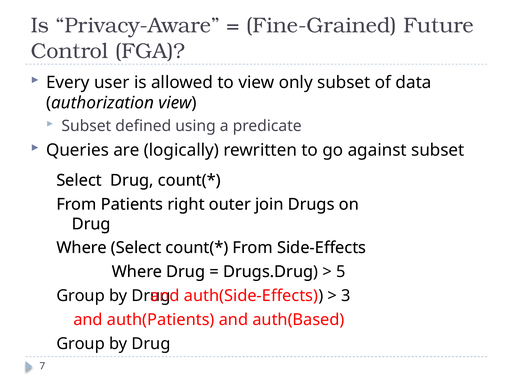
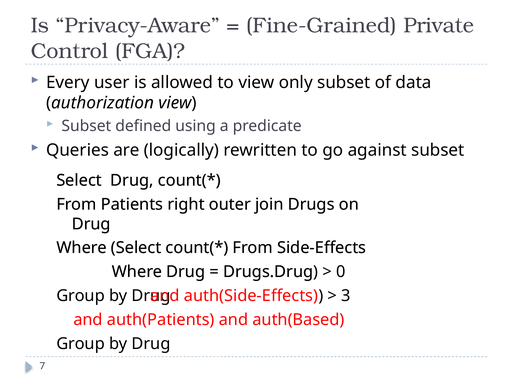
Future: Future -> Private (439, 25)
5: 5 -> 0 (341, 272)
